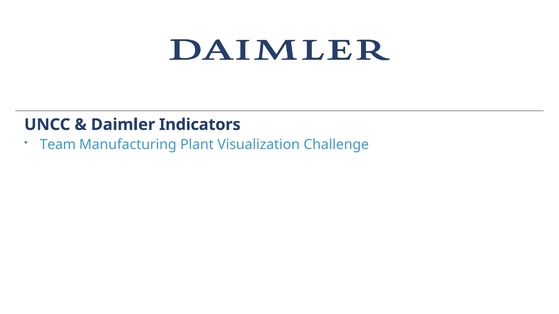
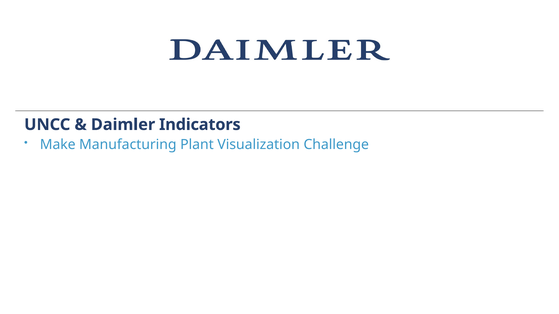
Team: Team -> Make (58, 145)
